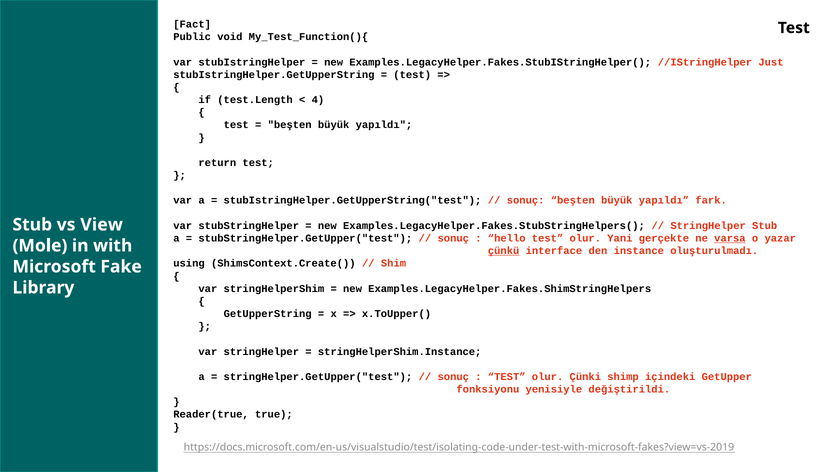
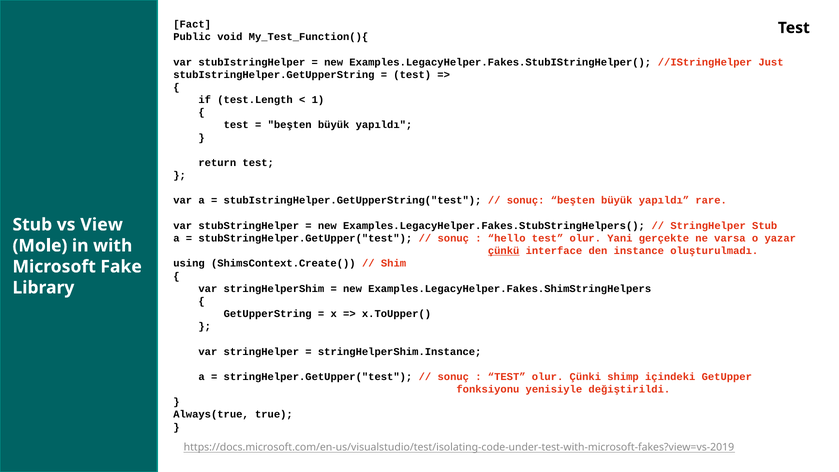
4: 4 -> 1 (318, 100)
fark: fark -> rare (711, 201)
varsa underline: present -> none (730, 238)
Reader(true: Reader(true -> Always(true (211, 414)
